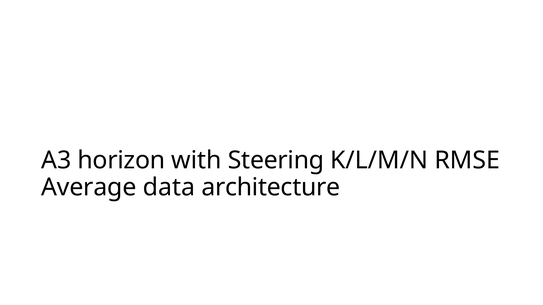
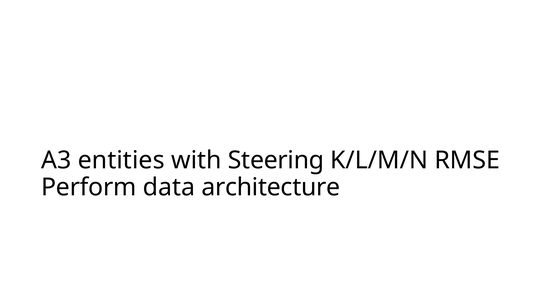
horizon: horizon -> entities (121, 161)
Average: Average -> Perform (89, 188)
